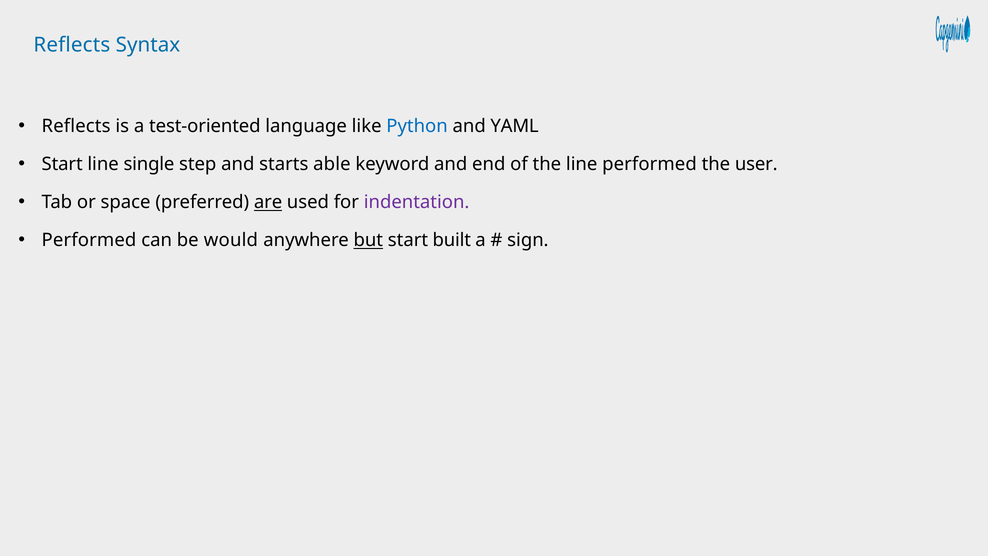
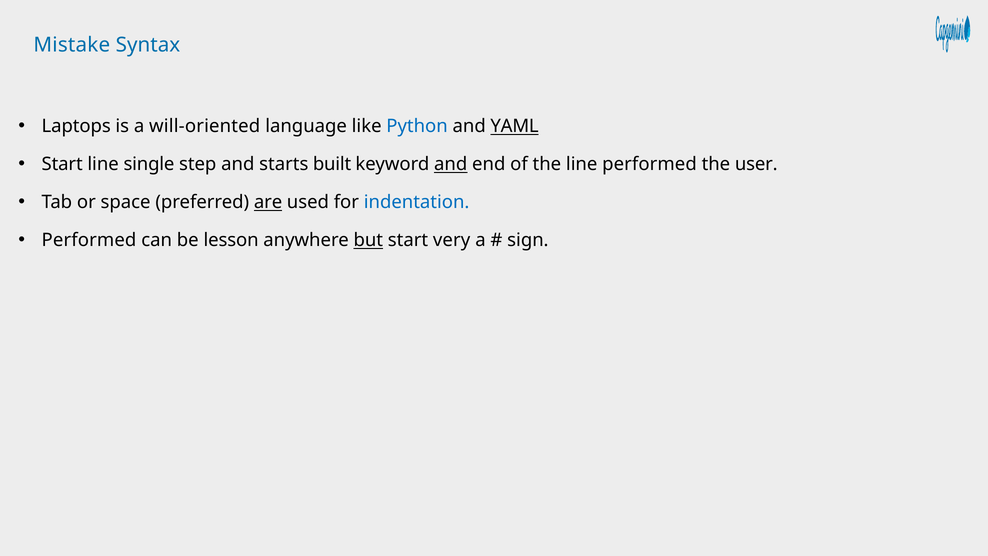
Reflects: Reflects -> Mistake (72, 45)
Reflects: Reflects -> Laptops (76, 126)
test-oriented: test-oriented -> will-oriented (205, 126)
YAML underline: none -> present (515, 126)
able: able -> built (332, 164)
and underline: none -> present (451, 164)
indentation colour: purple -> blue (417, 202)
would: would -> lesson (231, 240)
built: built -> very (452, 240)
